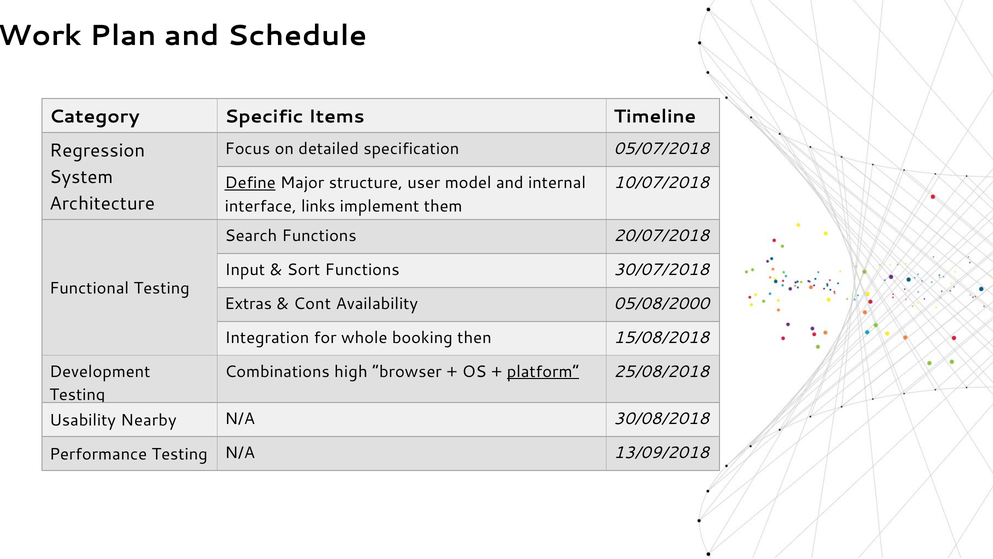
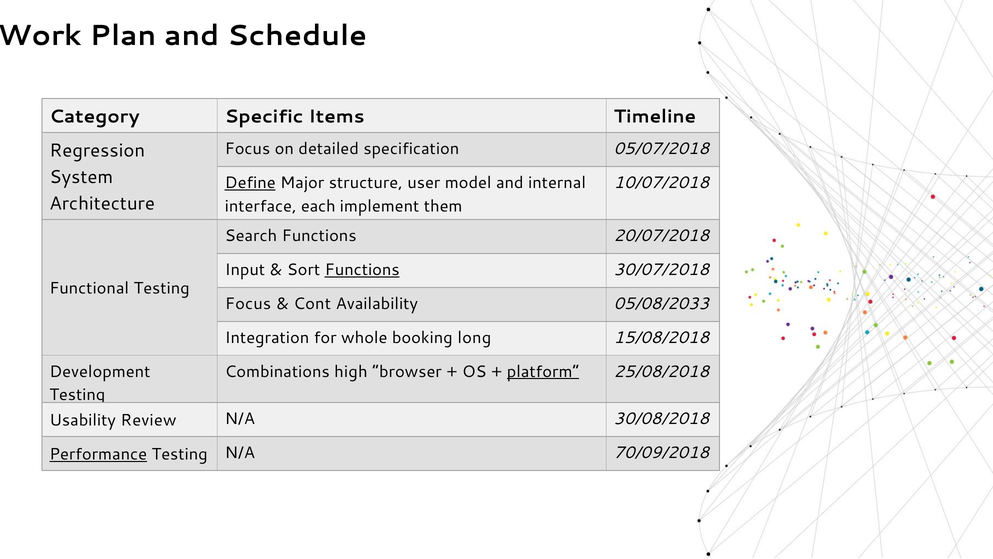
links: links -> each (318, 206)
Functions underline: none -> present (362, 270)
Extras: Extras -> Focus (248, 303)
05/08/2000: 05/08/2000 -> 05/08/2033 (661, 303)
then: then -> long (474, 337)
Nearby: Nearby -> Review (149, 420)
Performance underline: none -> present (98, 454)
13/09/2018: 13/09/2018 -> 70/09/2018 (661, 452)
